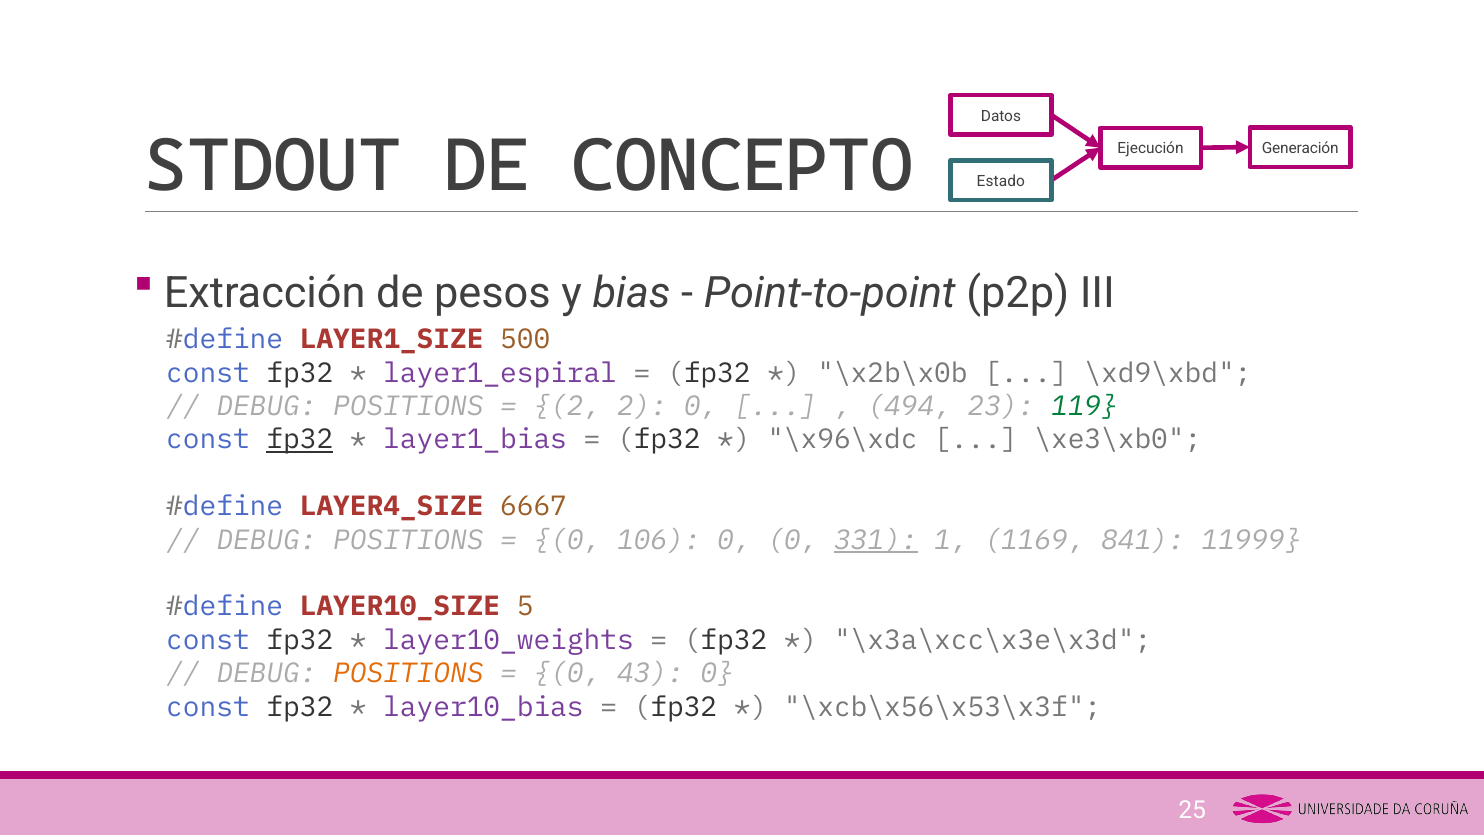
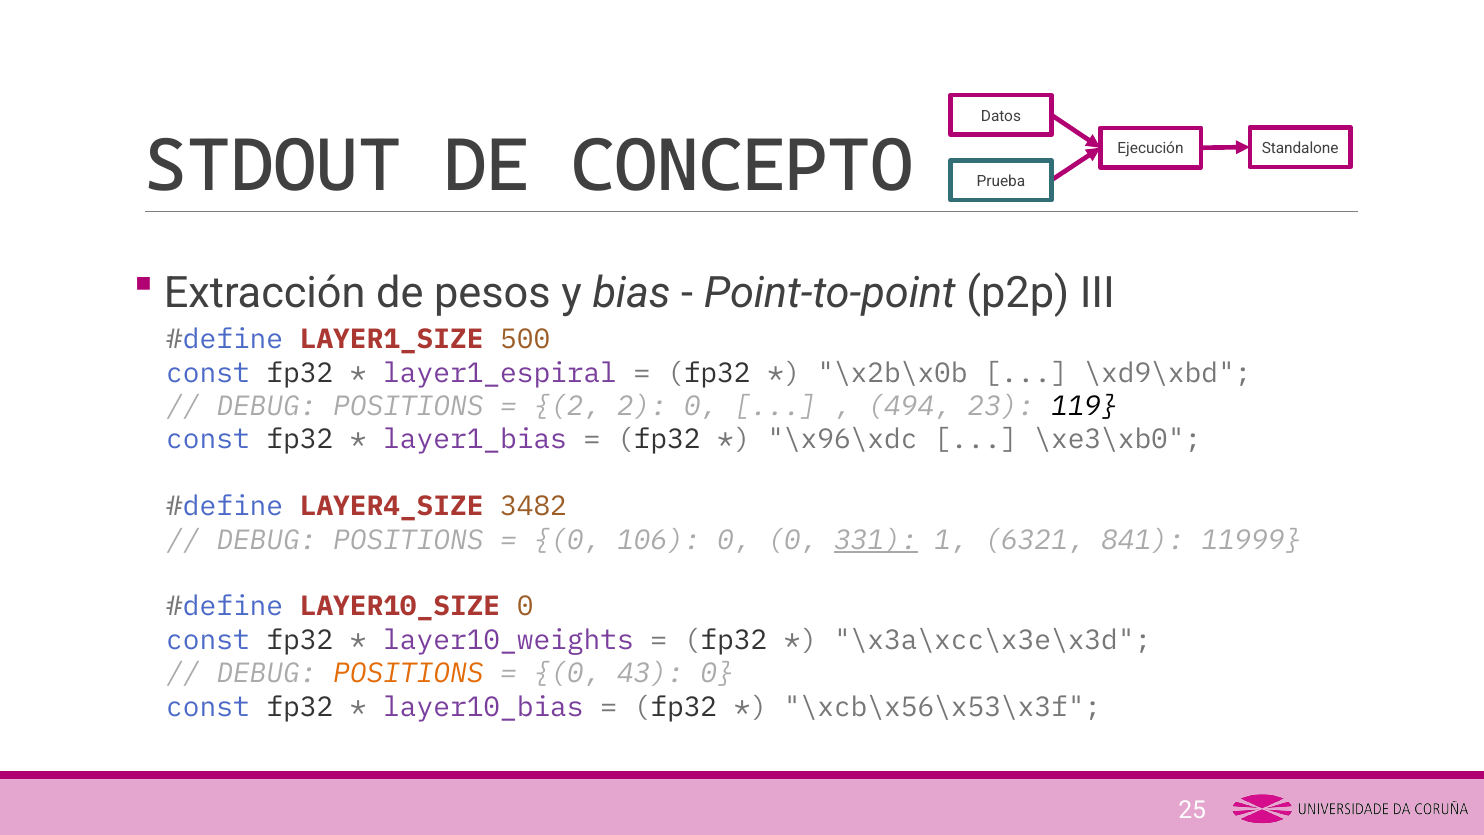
Generación: Generación -> Standalone (1300, 148)
Estado: Estado -> Prueba (1001, 181)
119 colour: green -> black (1084, 406)
fp32 underline: present -> none (300, 440)
6667: 6667 -> 3482 (534, 506)
1169: 1169 -> 6321 (1034, 540)
LAYER10_SIZE 5: 5 -> 0 (525, 607)
